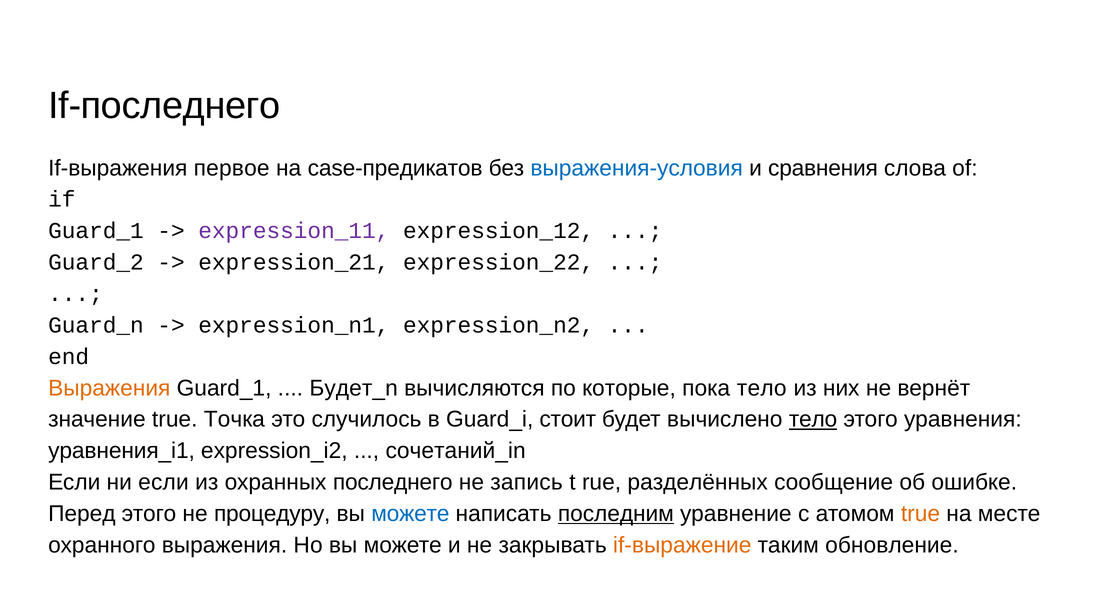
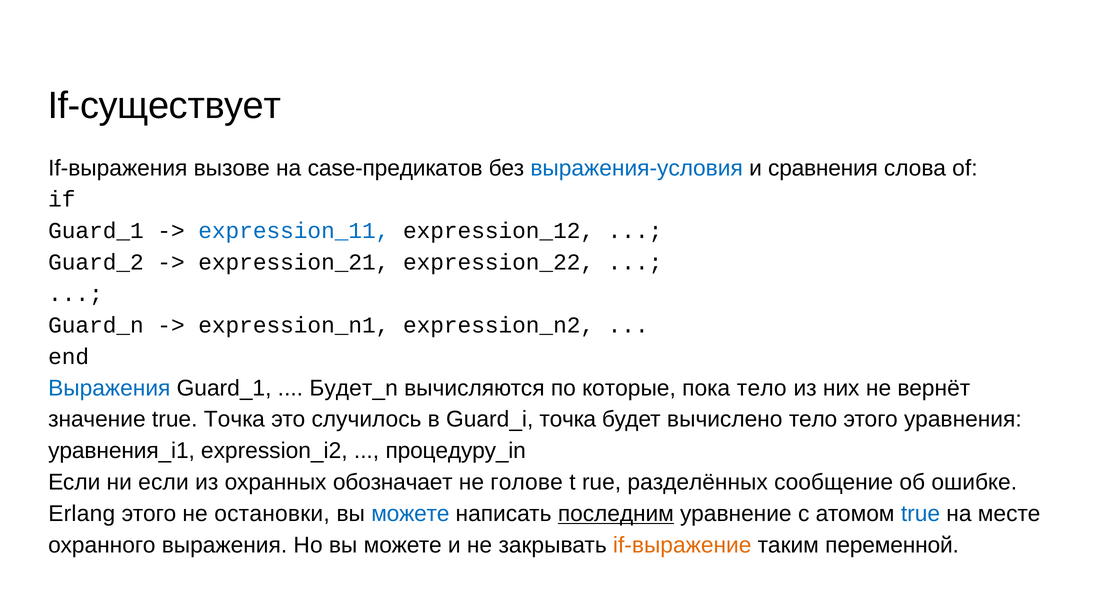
If-последнего: If-последнего -> If-существует (164, 106)
первое: первое -> вызове (232, 168)
expression_11 colour: purple -> blue (294, 231)
Выражения colour: orange -> blue (109, 388)
Guard_i стоит: стоит -> точка (568, 419)
тело underline: present -> none (813, 419)
сочетаний_in: сочетаний_in -> процедуру_in (456, 451)
последнего: последнего -> обозначает (393, 482)
запись: запись -> голове (527, 482)
Перед: Перед -> Erlang (82, 514)
процедуру: процедуру -> остановки (272, 514)
true colour: orange -> blue (920, 514)
обновление: обновление -> переменной (892, 545)
